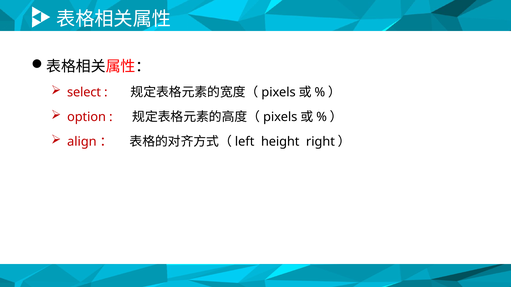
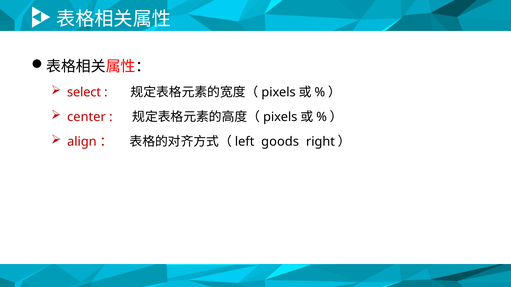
option: option -> center (86, 117)
height: height -> goods (280, 142)
